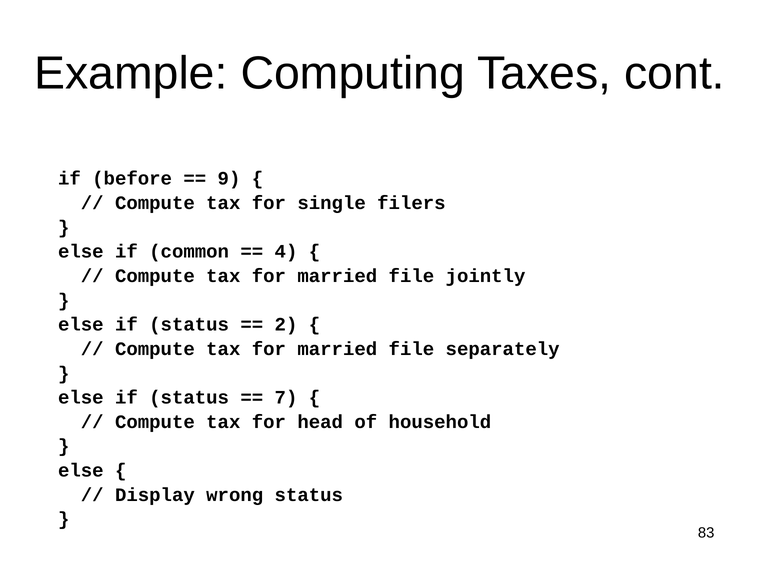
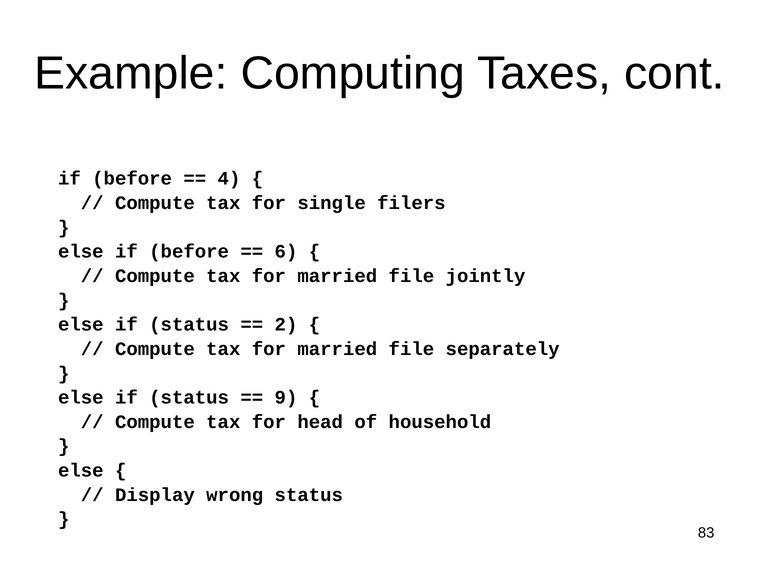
9: 9 -> 4 (229, 179)
else if common: common -> before (189, 252)
4: 4 -> 6 (286, 252)
7: 7 -> 9 (286, 398)
